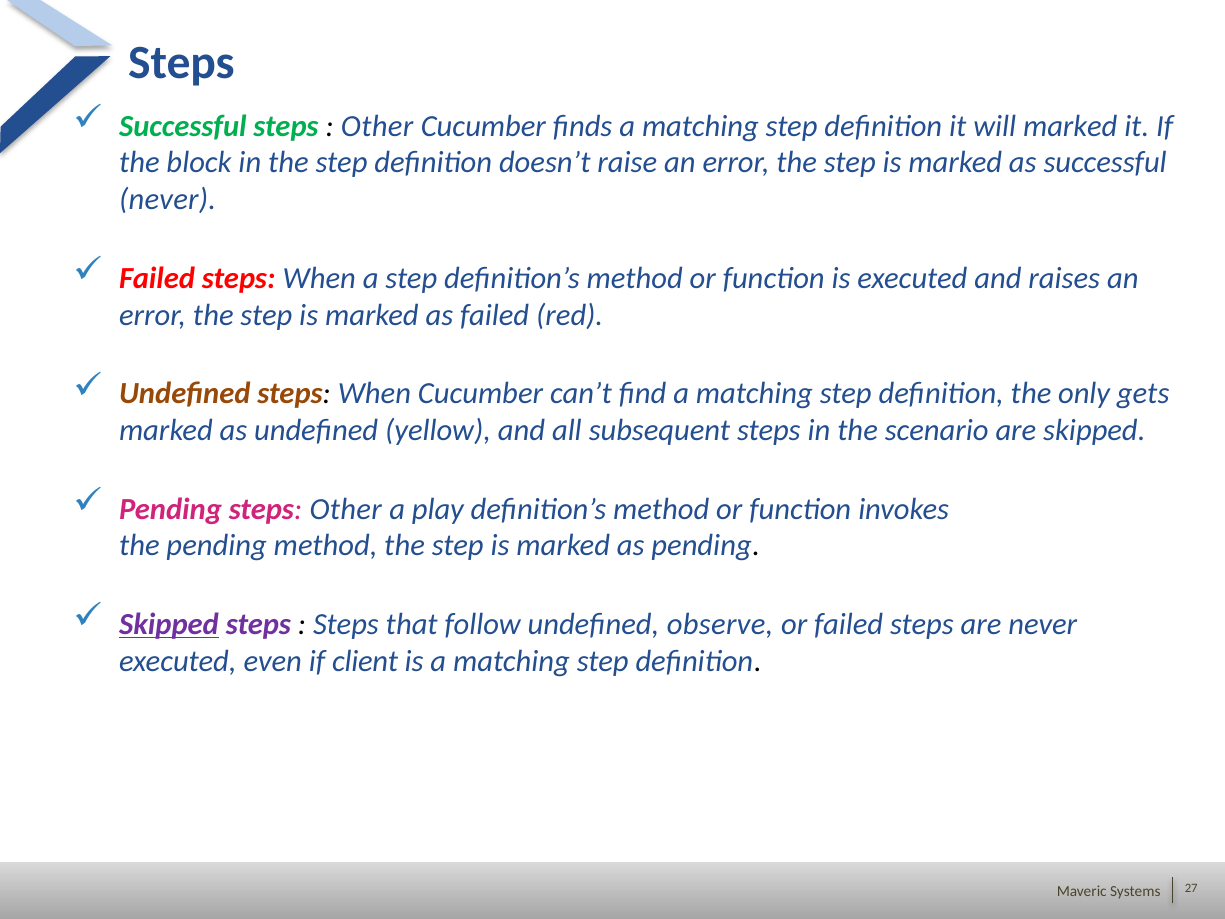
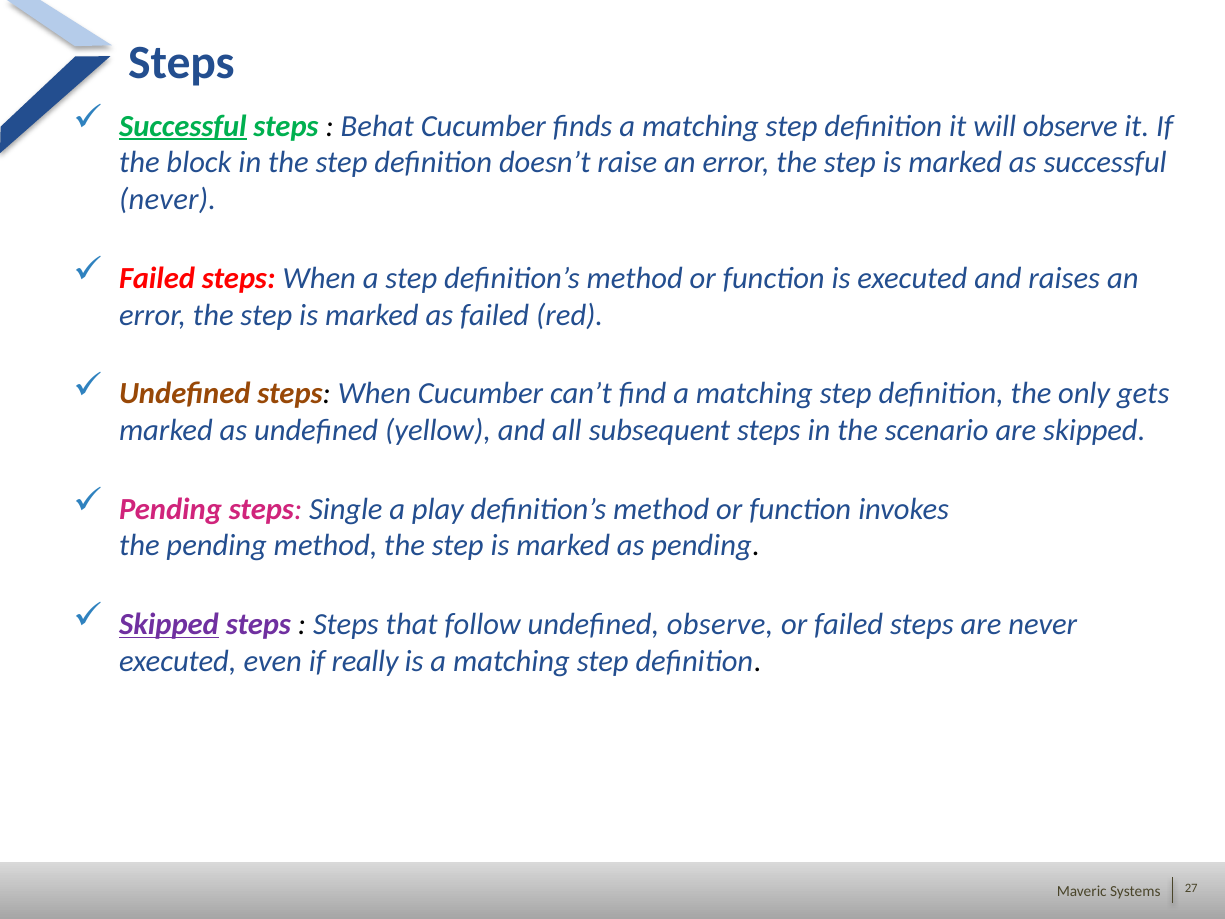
Successful underline: none -> present (183, 126)
Other: Other -> Behat (377, 126)
will marked: marked -> observe (1070, 126)
steps Other: Other -> Single (346, 509)
client: client -> really (365, 661)
